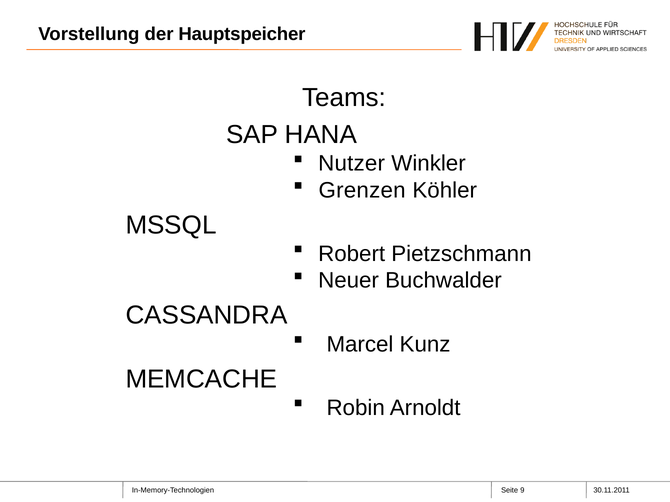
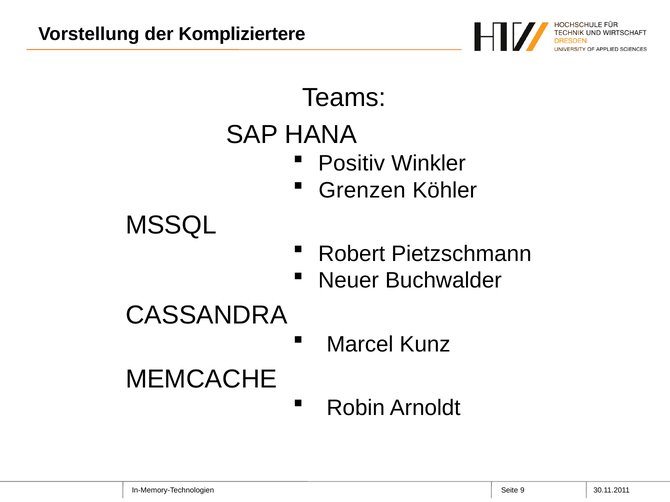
Hauptspeicher: Hauptspeicher -> Kompliziertere (242, 34)
Nutzer: Nutzer -> Positiv (352, 164)
